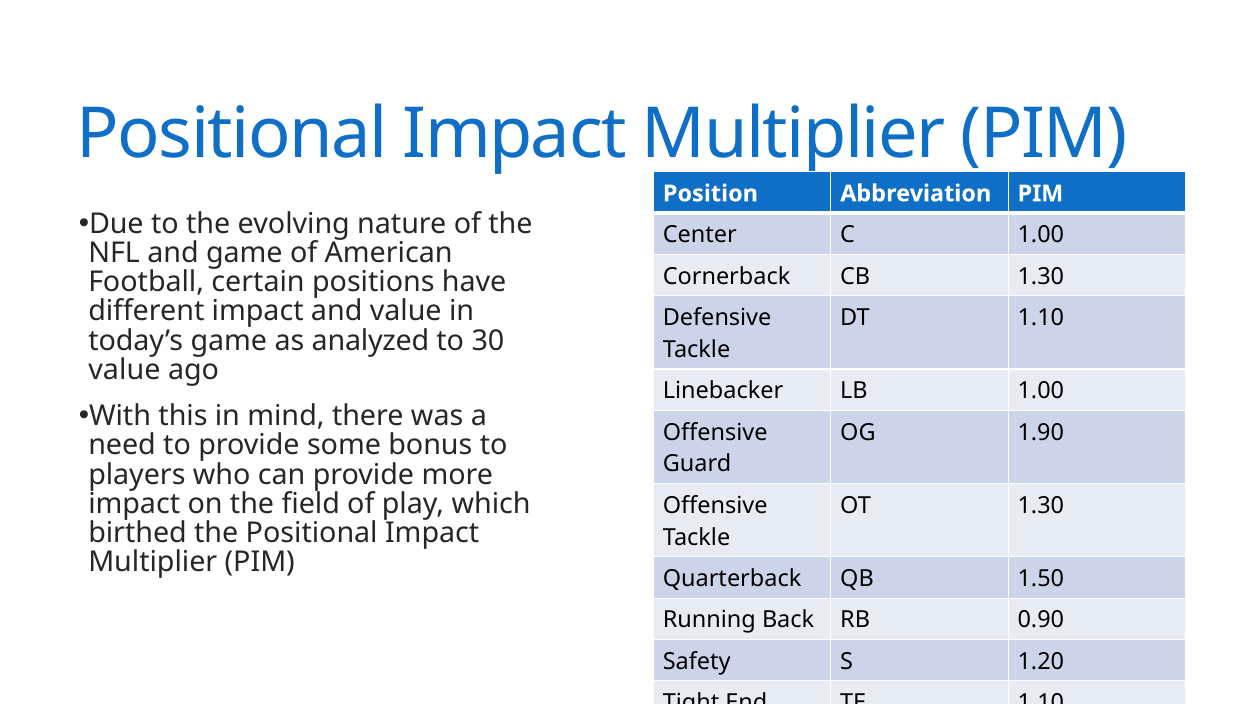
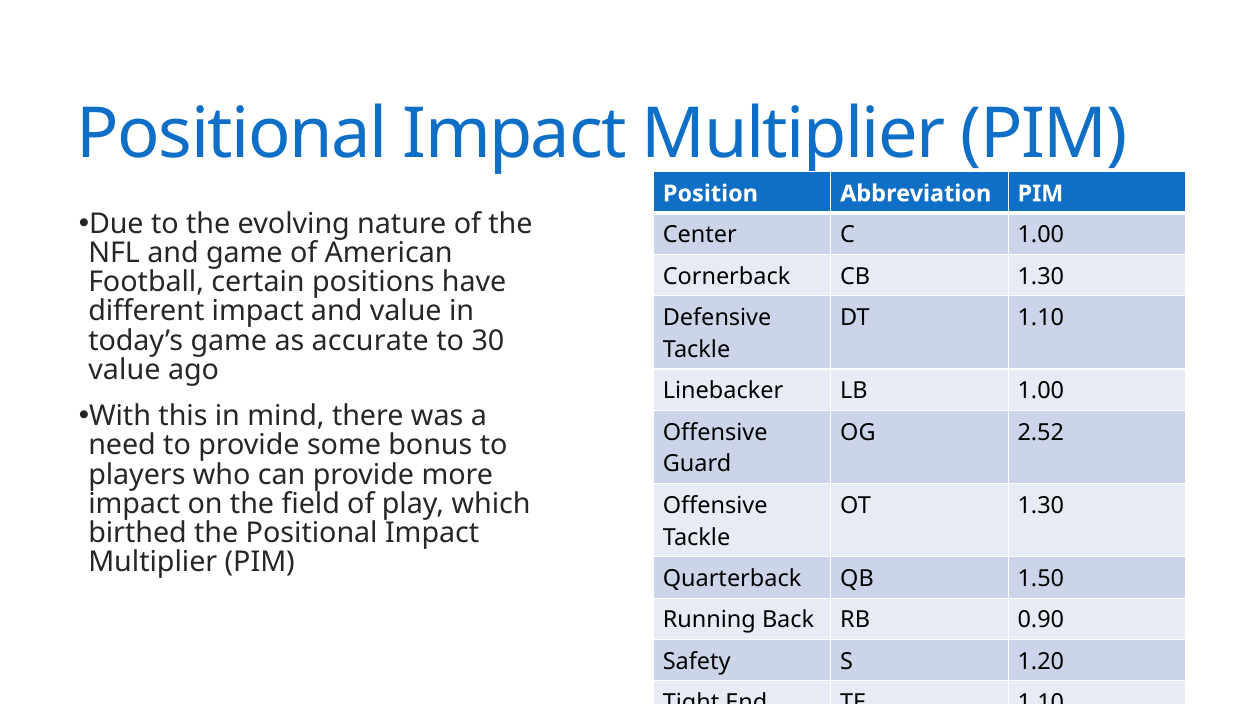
analyzed: analyzed -> accurate (370, 341)
1.90: 1.90 -> 2.52 (1041, 432)
